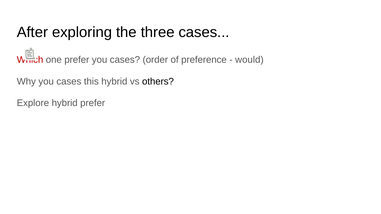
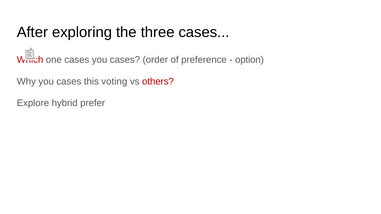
one prefer: prefer -> cases (77, 60)
would: would -> option (249, 60)
this hybrid: hybrid -> voting (114, 82)
others colour: black -> red (158, 82)
